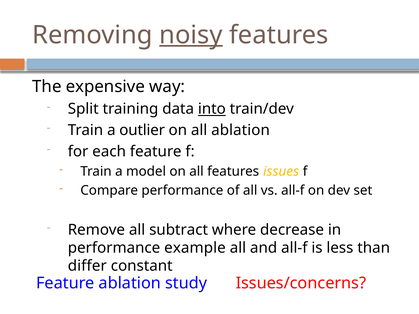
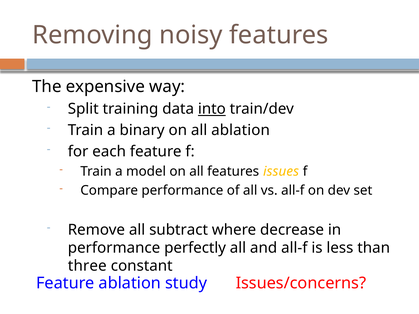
noisy underline: present -> none (191, 35)
outlier: outlier -> binary (142, 130)
example: example -> perfectly (195, 248)
differ: differ -> three (87, 266)
